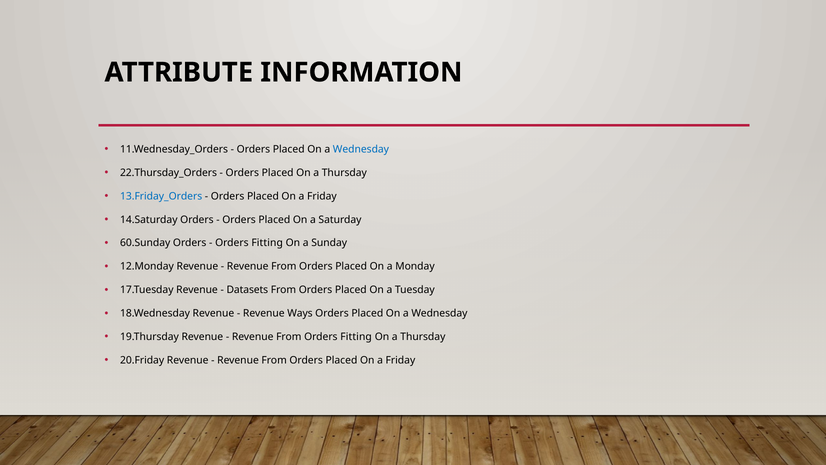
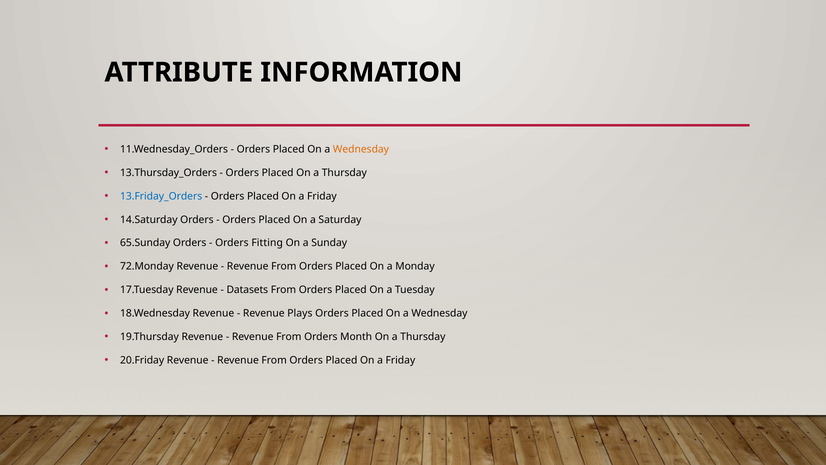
Wednesday colour: blue -> orange (361, 149)
22.Thursday_Orders: 22.Thursday_Orders -> 13.Thursday_Orders (169, 172)
60.Sunday: 60.Sunday -> 65.Sunday (145, 243)
12.Monday: 12.Monday -> 72.Monday (147, 266)
Ways: Ways -> Plays (300, 313)
From Orders Fitting: Fitting -> Month (356, 337)
